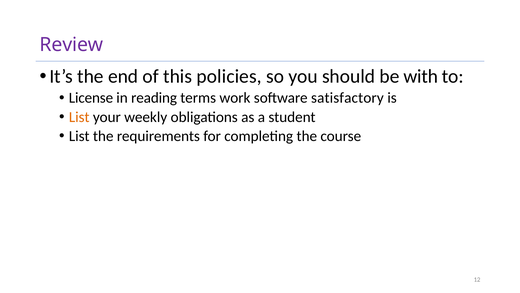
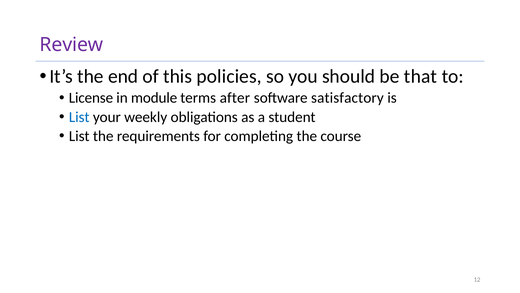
with: with -> that (421, 76)
reading: reading -> module (154, 98)
work: work -> after (235, 98)
List colour: orange -> blue (79, 117)
